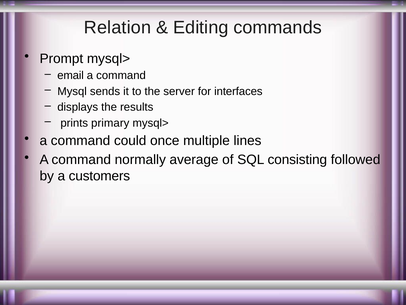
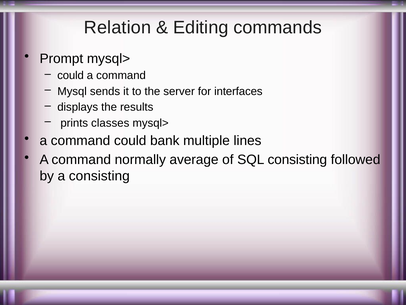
email: email -> could (71, 75)
primary: primary -> classes (110, 123)
once: once -> bank (165, 141)
a customers: customers -> consisting (99, 176)
